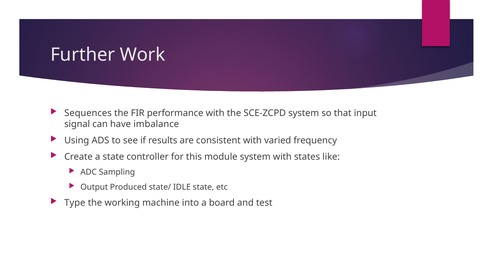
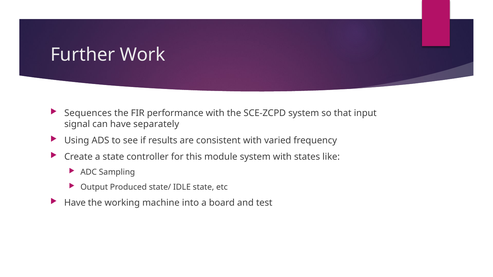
imbalance: imbalance -> separately (156, 124)
Type: Type -> Have (75, 203)
